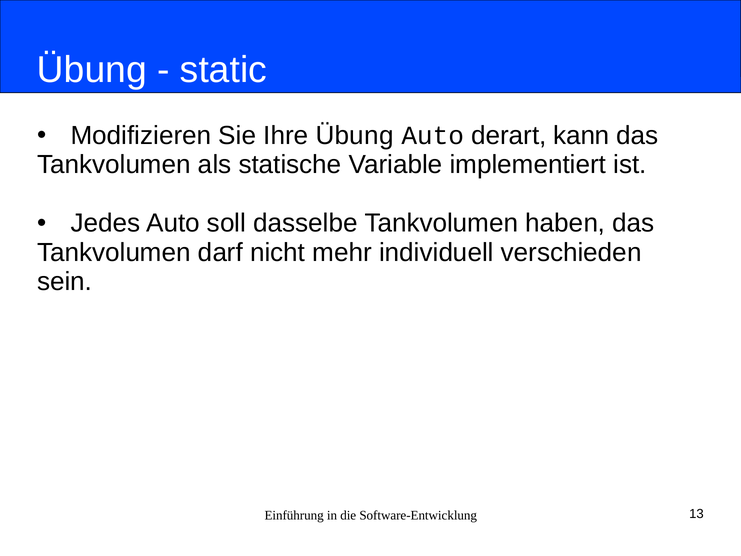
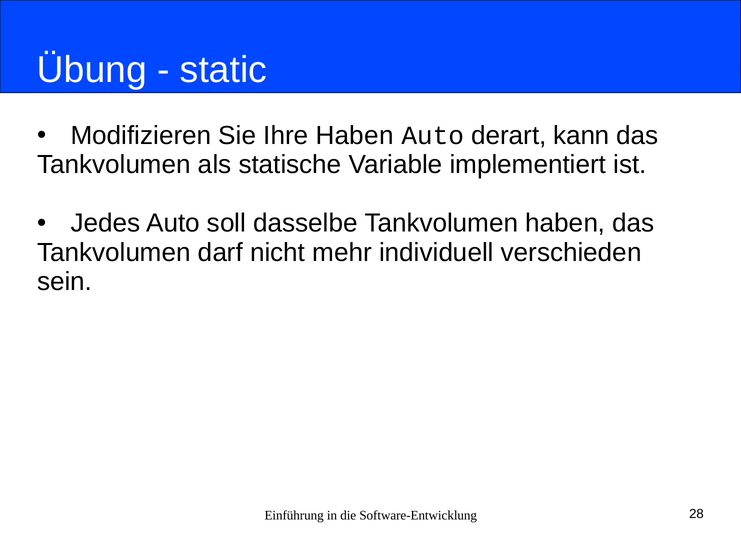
Ihre Übung: Übung -> Haben (355, 136)
13: 13 -> 28 (696, 514)
